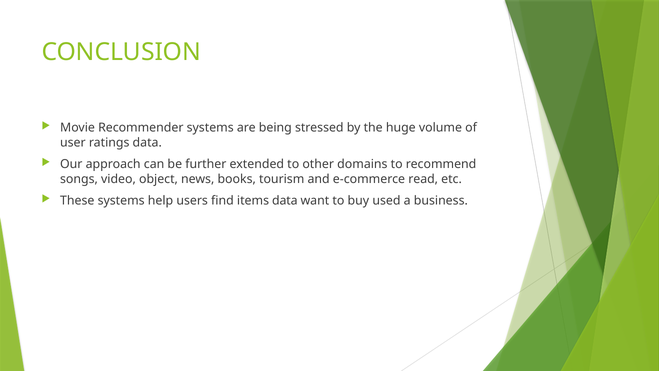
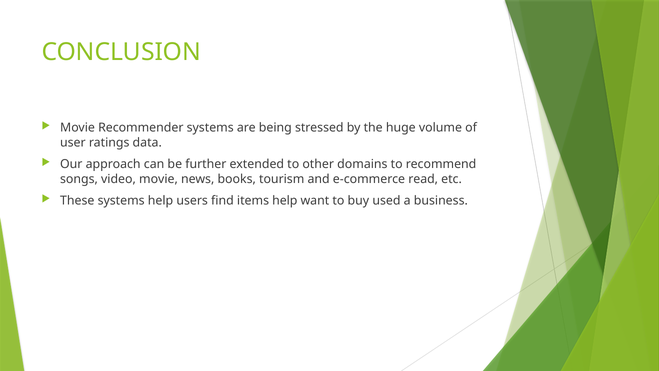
video object: object -> movie (158, 179)
items data: data -> help (285, 201)
